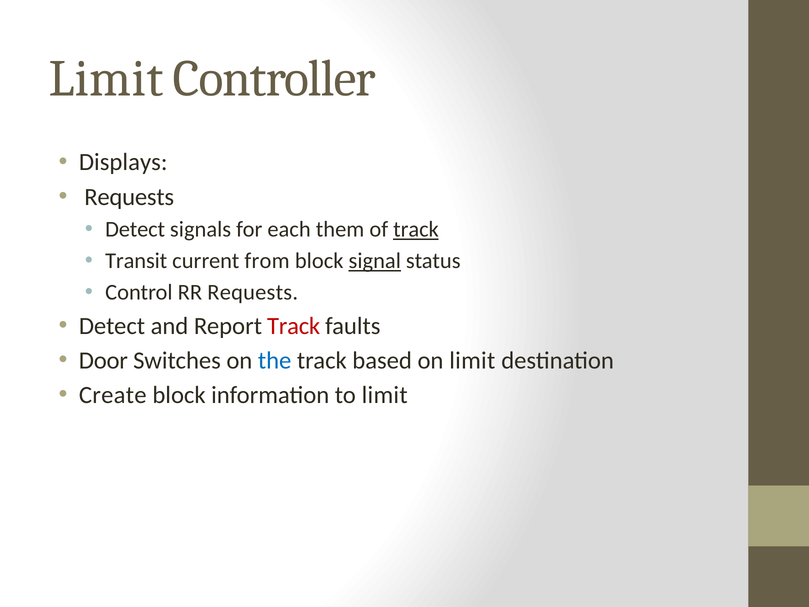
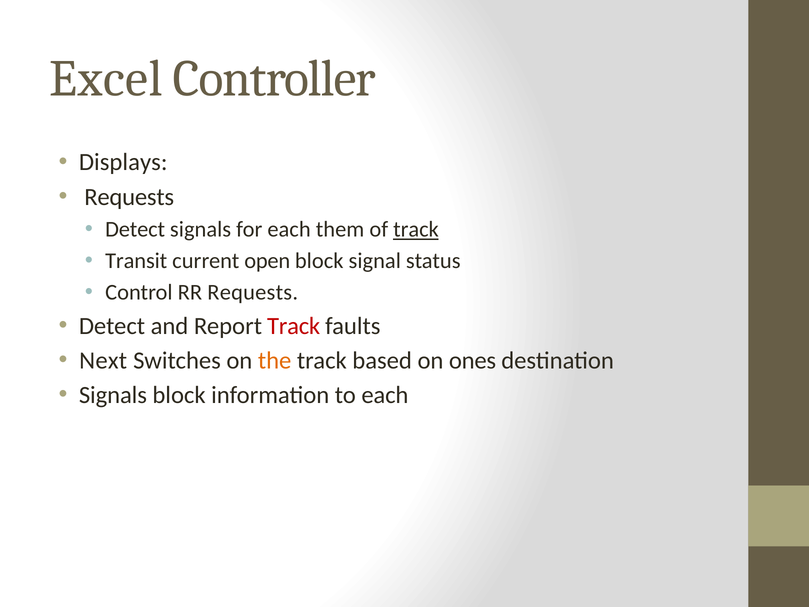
Limit: Limit -> Excel (106, 78)
from: from -> open (267, 261)
signal underline: present -> none (375, 261)
Door: Door -> Next (103, 360)
the colour: blue -> orange (275, 360)
on limit: limit -> ones (473, 360)
Create: Create -> Signals (113, 395)
to limit: limit -> each (385, 395)
